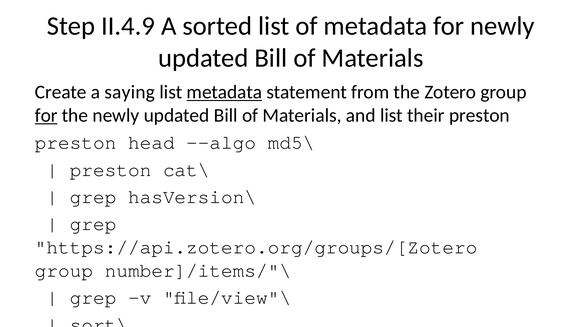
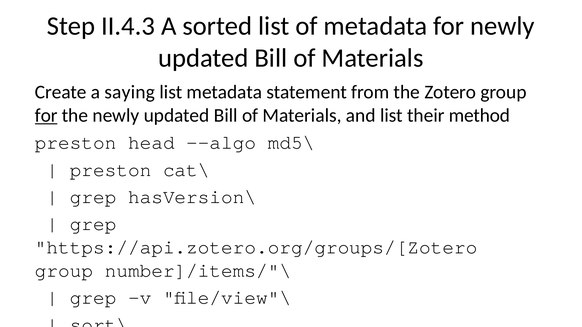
II.4.9: II.4.9 -> II.4.3 (128, 26)
metadata underline: present -> none (224, 92)
their preston: preston -> method (479, 116)
